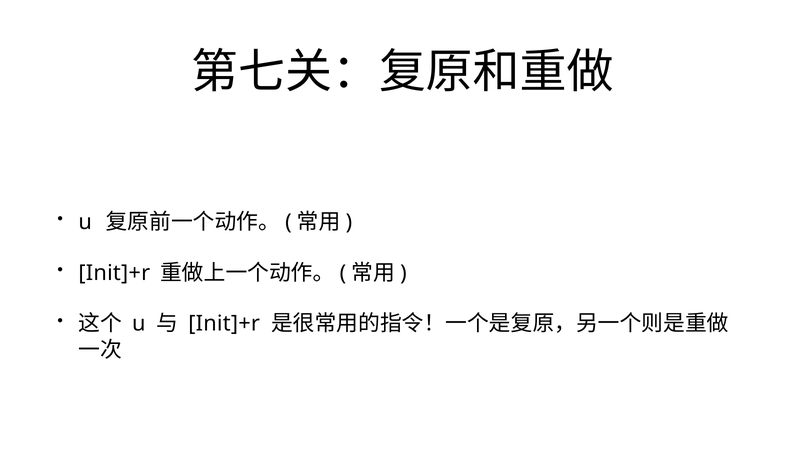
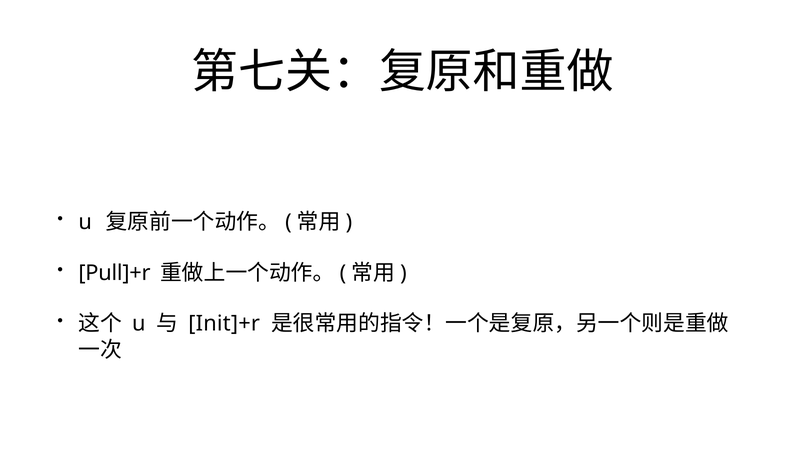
Init]+r: Init]+r -> Pull]+r (115, 273)
